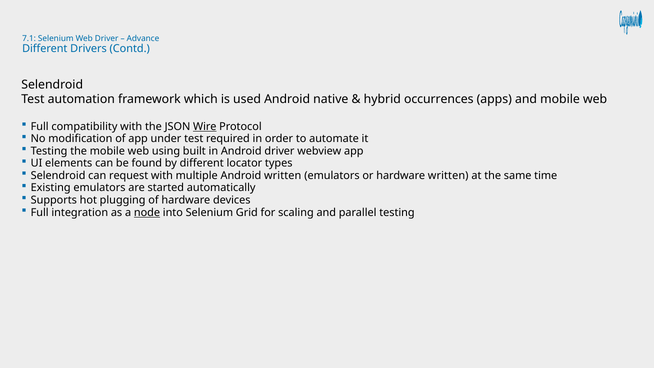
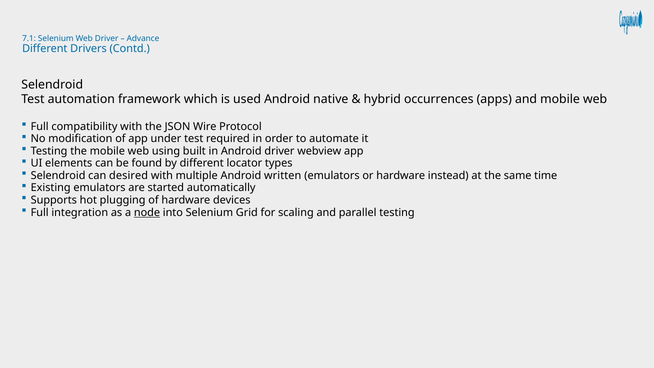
Wire underline: present -> none (205, 127)
request: request -> desired (129, 176)
hardware written: written -> instead (448, 176)
